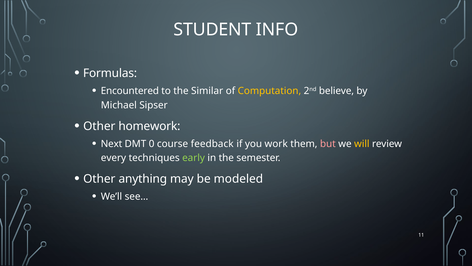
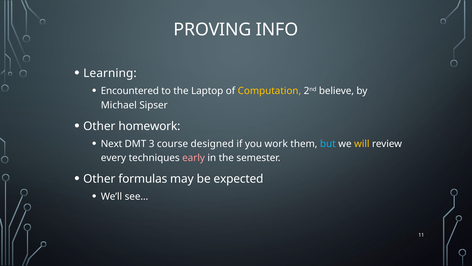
STUDENT: STUDENT -> PROVING (212, 30)
Formulas: Formulas -> Learning (110, 73)
Similar: Similar -> Laptop (207, 91)
0: 0 -> 3 (152, 144)
feedback: feedback -> designed (212, 144)
but colour: pink -> light blue (328, 144)
early colour: light green -> pink (194, 158)
anything: anything -> formulas (143, 179)
modeled: modeled -> expected (238, 179)
